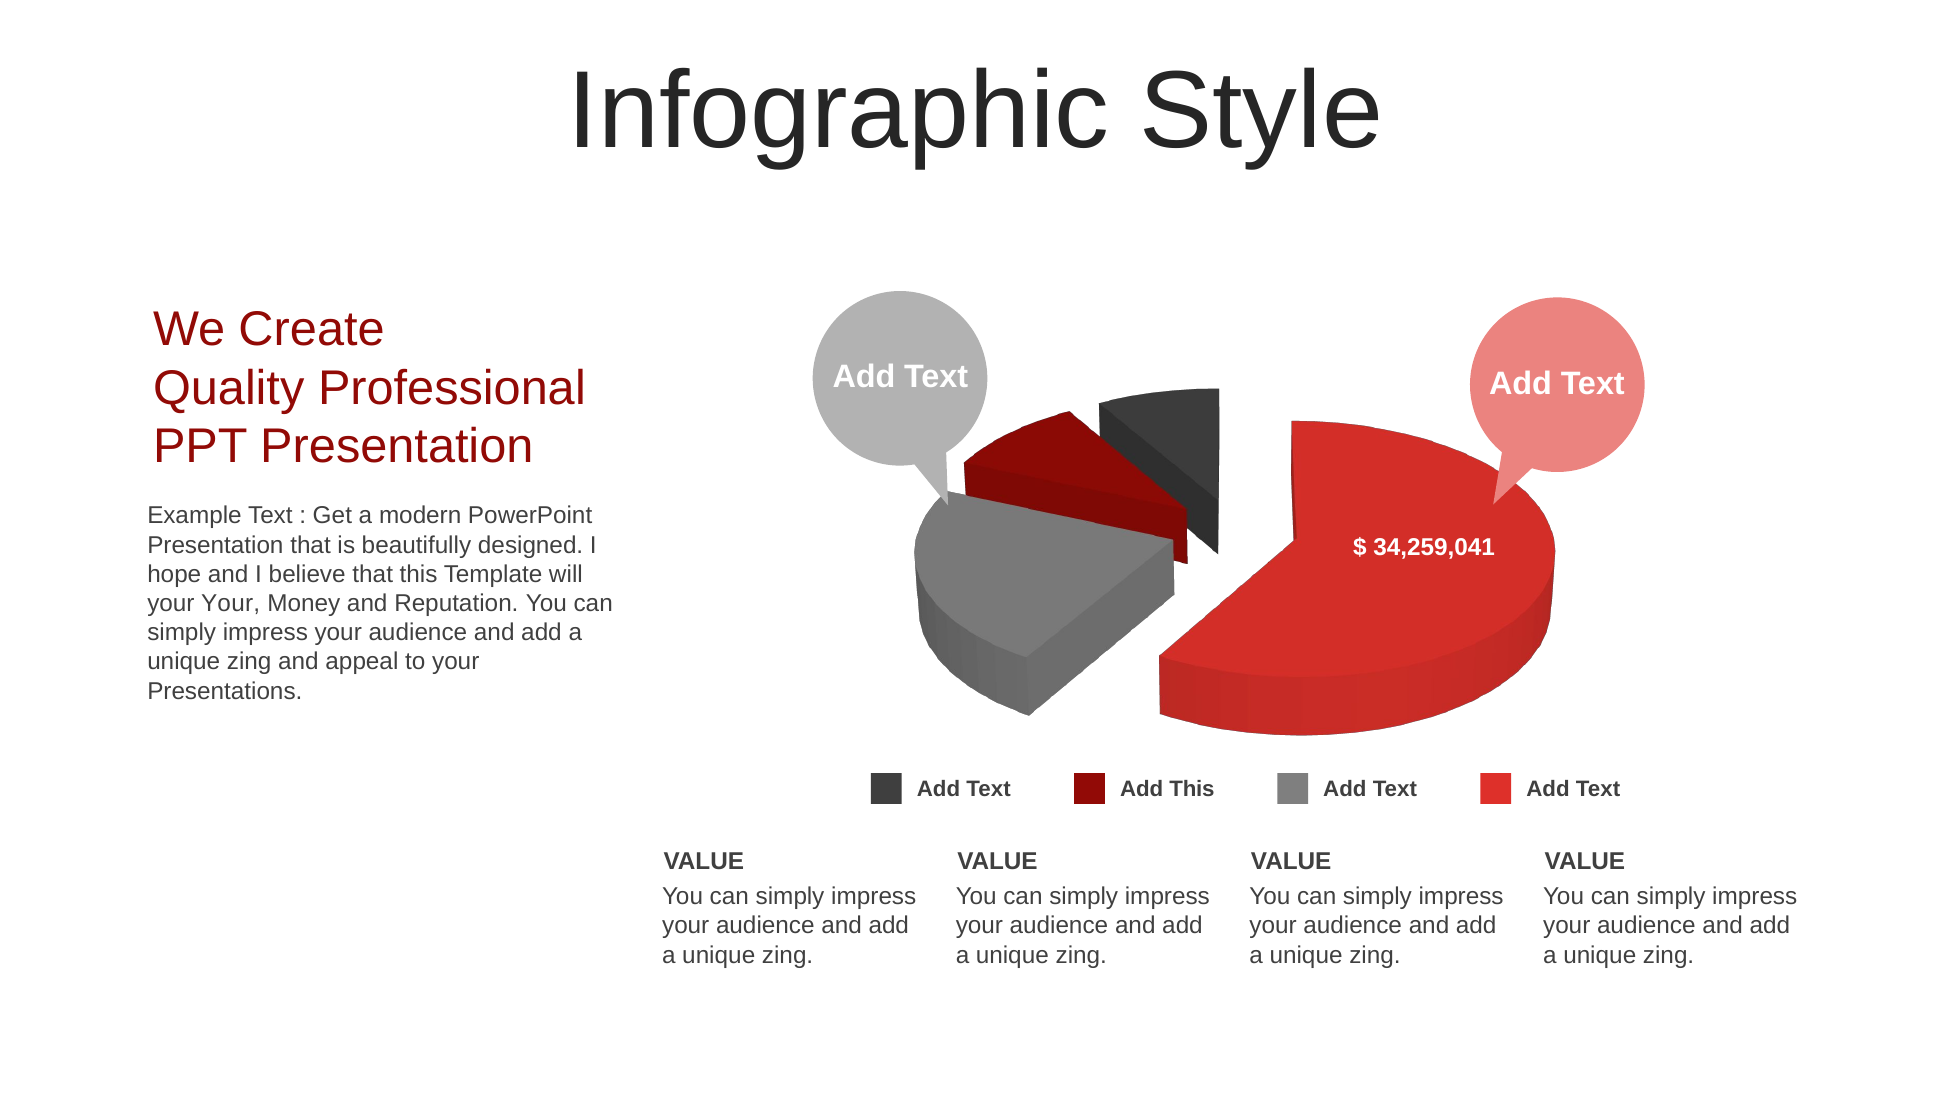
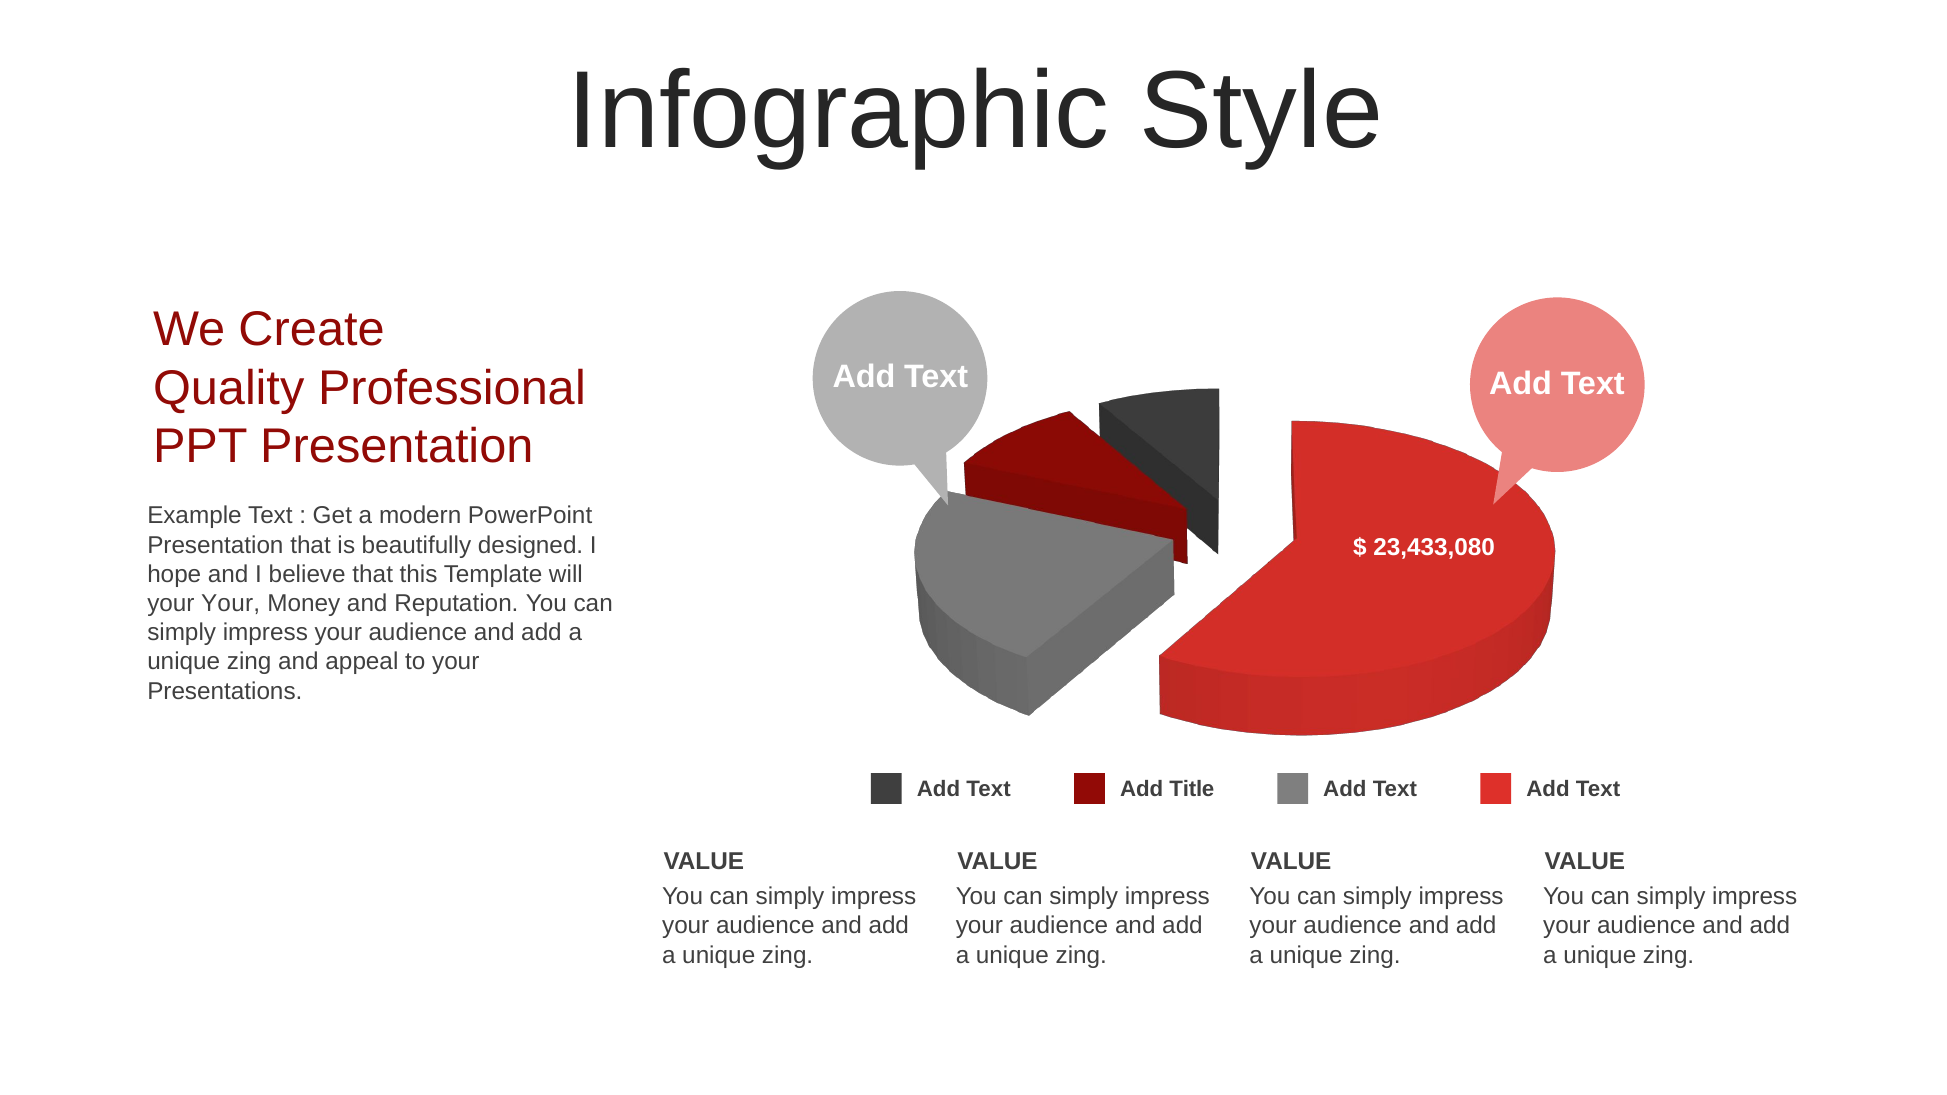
34,259,041: 34,259,041 -> 23,433,080 (1434, 547)
Add This: This -> Title (1192, 790)
